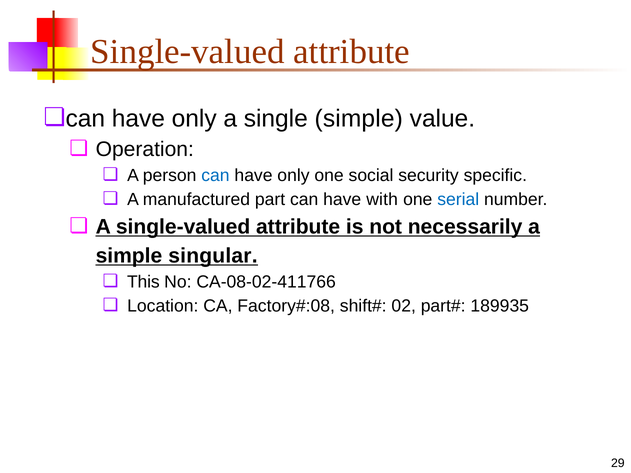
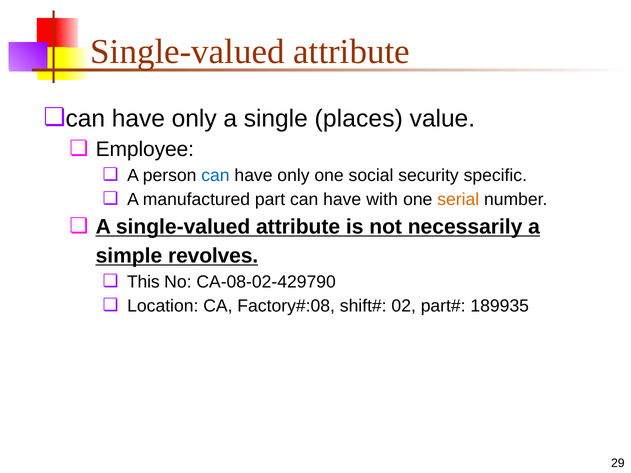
single simple: simple -> places (359, 119)
Operation: Operation -> Employee (145, 150)
serial colour: blue -> orange (458, 200)
singular: singular -> revolves (213, 256)
CA-08-02-411766: CA-08-02-411766 -> CA-08-02-429790 (266, 282)
